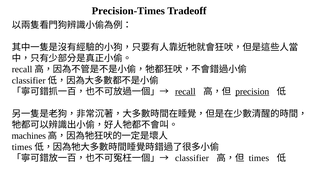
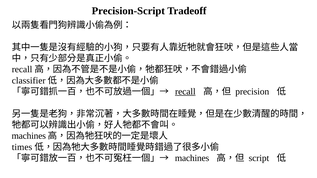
Precision-Times: Precision-Times -> Precision-Script (128, 11)
precision underline: present -> none (252, 92)
classifier: classifier -> machines (192, 158)
times: times -> script (259, 158)
